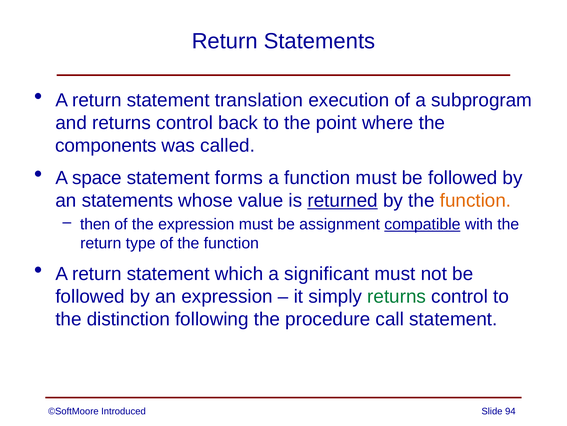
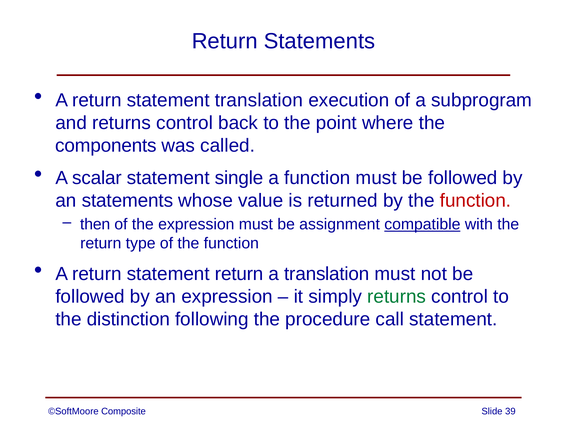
space: space -> scalar (97, 178)
forms: forms -> single (239, 178)
returned underline: present -> none (343, 200)
function colour: orange -> red (475, 200)
statement which: which -> return (239, 273)
a significant: significant -> translation (327, 273)
Introduced: Introduced -> Composite (124, 411)
94: 94 -> 39 (510, 411)
